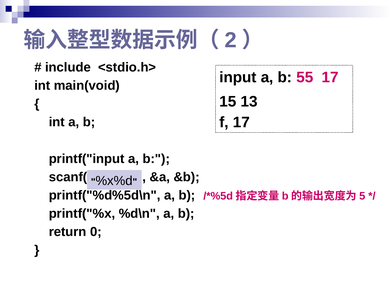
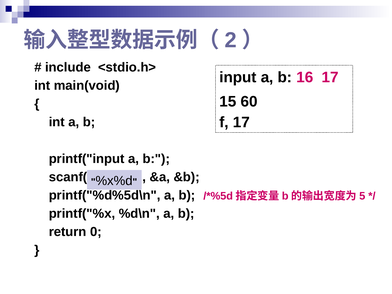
55: 55 -> 16 (305, 77)
13: 13 -> 60 (249, 102)
